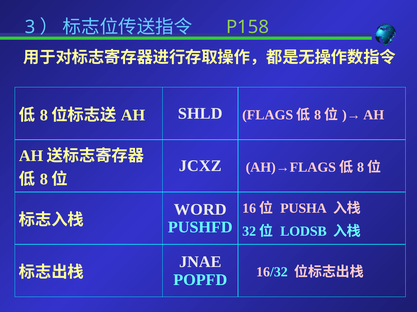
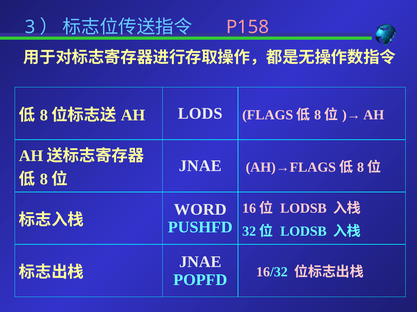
P158 colour: light green -> pink (248, 27)
SHLD: SHLD -> LODS (200, 114)
JCXZ: JCXZ -> JNAE (200, 166)
PUSHA: PUSHA -> LODSB (303, 209)
